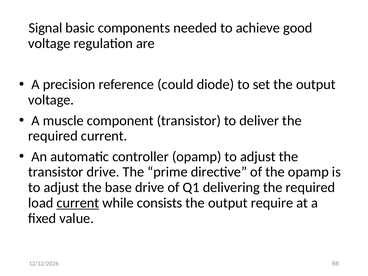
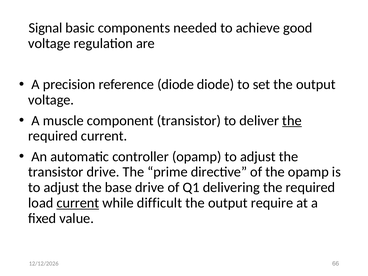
reference could: could -> diode (176, 84)
the underline: none -> present (292, 121)
consists: consists -> difficult (160, 203)
